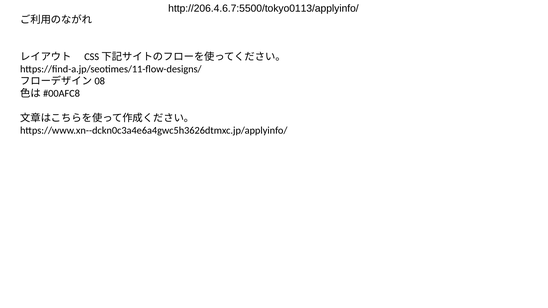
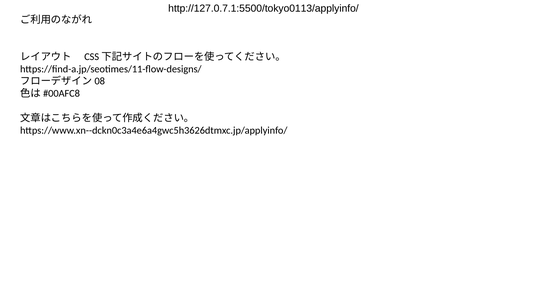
http://206.4.6.7:5500/tokyo0113/applyinfo/: http://206.4.6.7:5500/tokyo0113/applyinfo/ -> http://127.0.7.1:5500/tokyo0113/applyinfo/ (263, 8)
